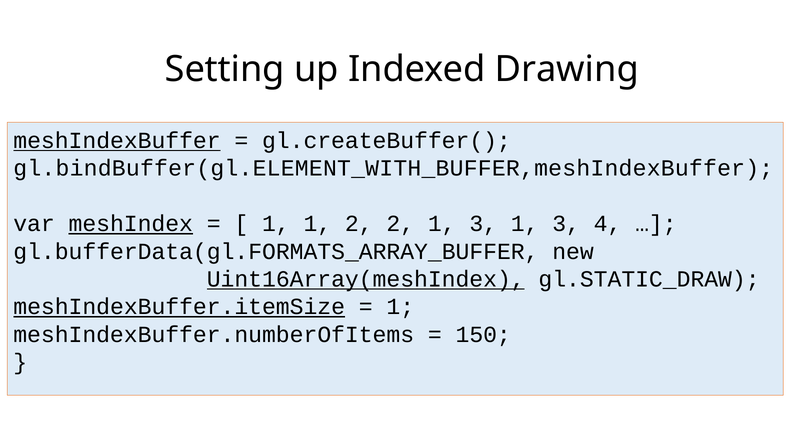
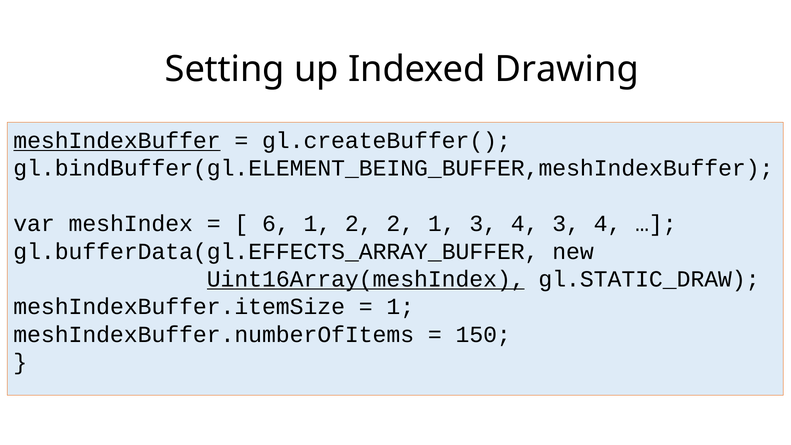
gl.bindBuffer(gl.ELEMENT_WITH_BUFFER,meshIndexBuffer: gl.bindBuffer(gl.ELEMENT_WITH_BUFFER,meshIndexBuffer -> gl.bindBuffer(gl.ELEMENT_BEING_BUFFER,meshIndexBuffer (393, 168)
meshIndex underline: present -> none (131, 224)
1: 1 -> 6 (276, 224)
1 3 1: 1 -> 4 (525, 224)
gl.bufferData(gl.FORMATS_ARRAY_BUFFER: gl.bufferData(gl.FORMATS_ARRAY_BUFFER -> gl.bufferData(gl.EFFECTS_ARRAY_BUFFER (276, 251)
meshIndexBuffer.itemSize underline: present -> none (179, 307)
